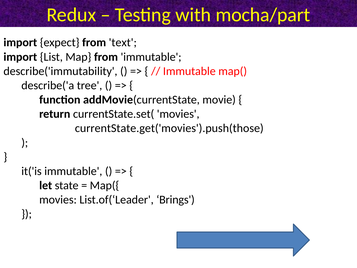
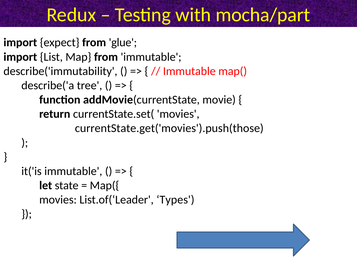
text: text -> glue (123, 42)
Brings: Brings -> Types (175, 200)
